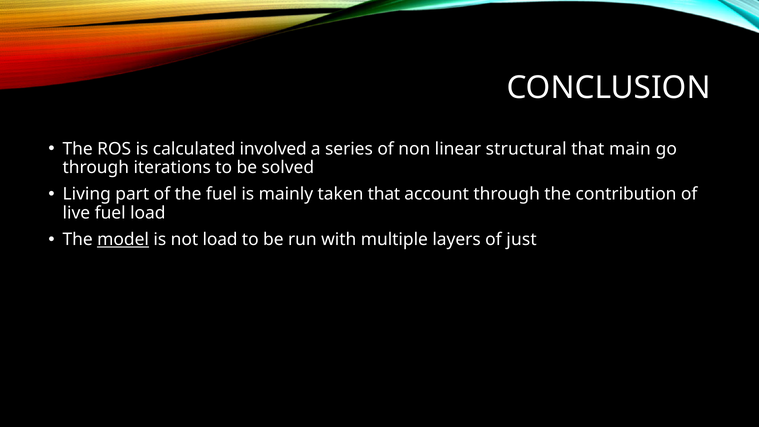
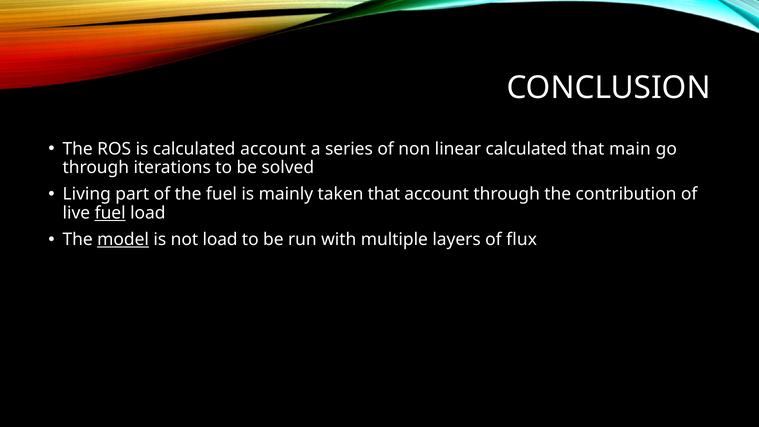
calculated involved: involved -> account (273, 149)
linear structural: structural -> calculated (526, 149)
fuel underline: none -> present (110, 213)
just: just -> flux (522, 240)
